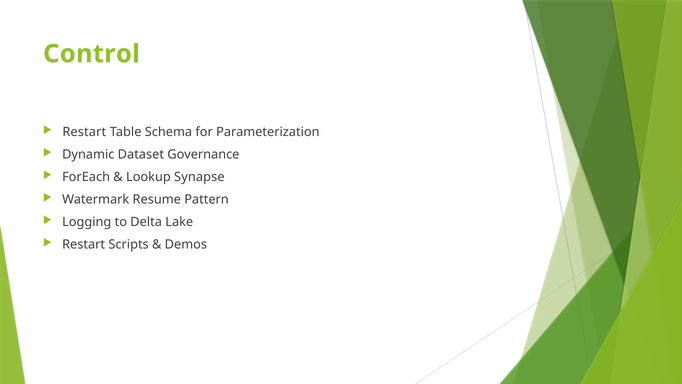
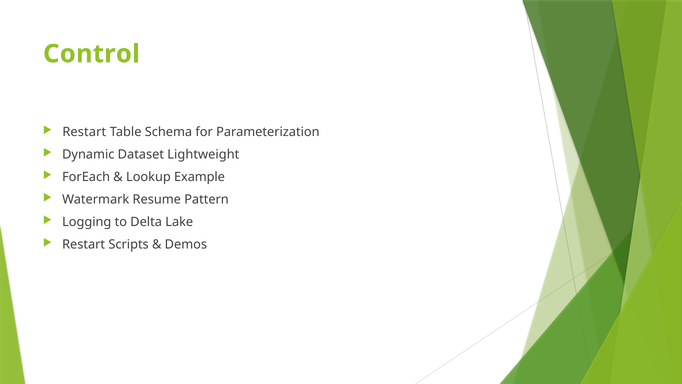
Governance: Governance -> Lightweight (203, 154)
Synapse: Synapse -> Example (199, 177)
